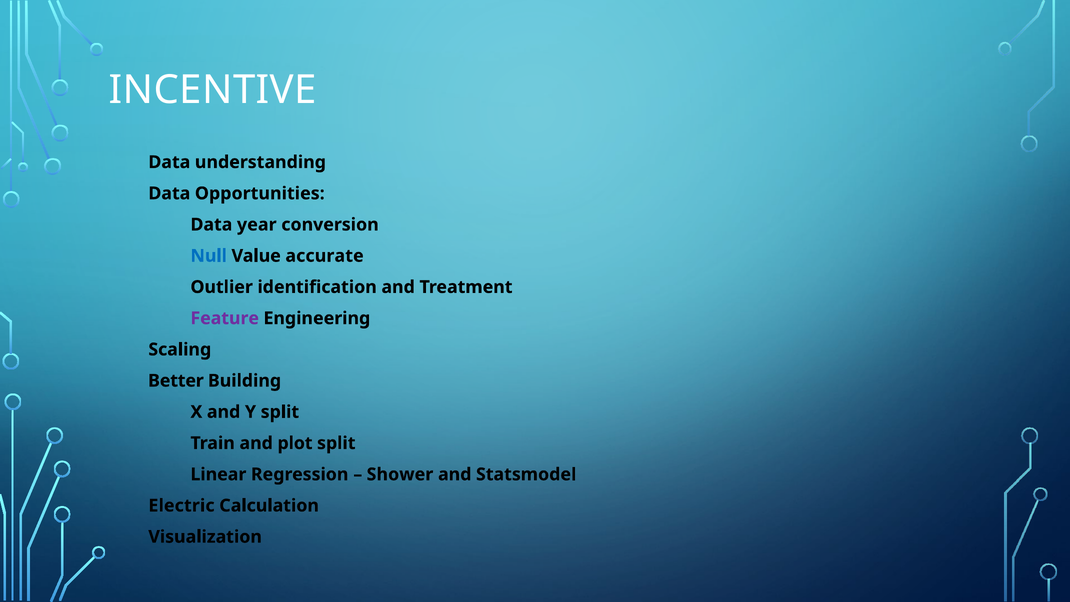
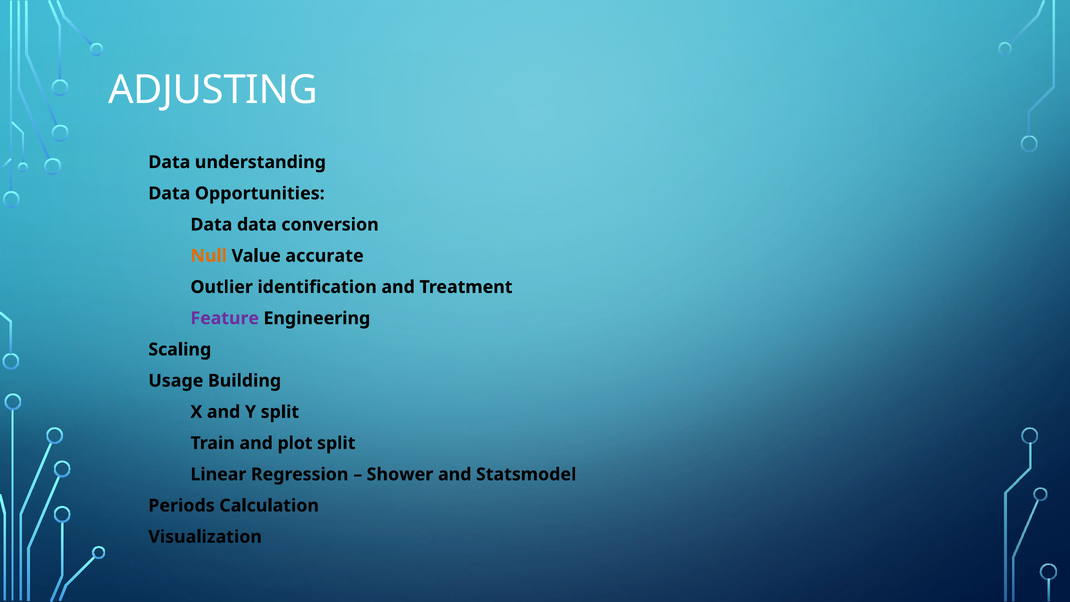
INCENTIVE: INCENTIVE -> ADJUSTING (213, 90)
Data year: year -> data (257, 225)
Null colour: blue -> orange (209, 256)
Better: Better -> Usage (176, 381)
Electric: Electric -> Periods (182, 506)
